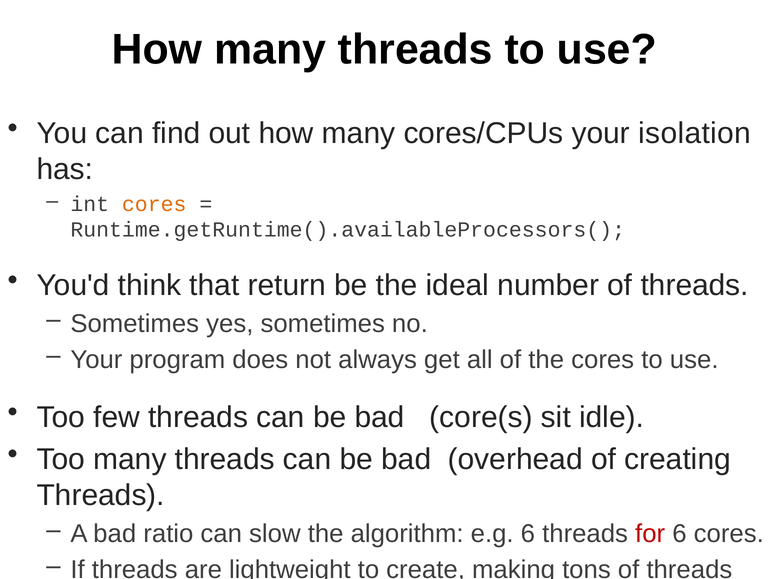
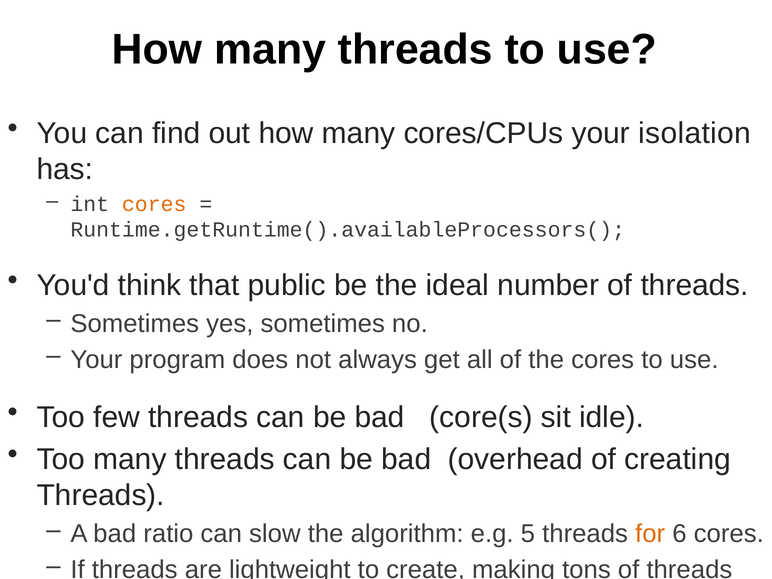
return: return -> public (287, 285)
e.g 6: 6 -> 5 (528, 534)
for colour: red -> orange (650, 534)
